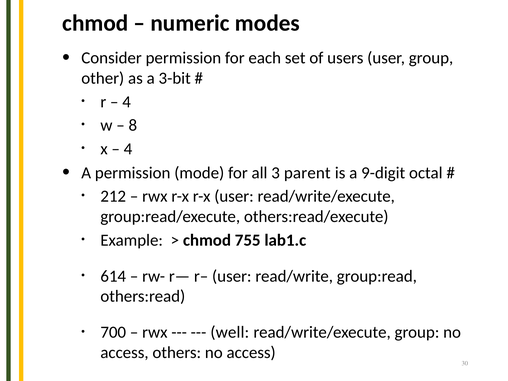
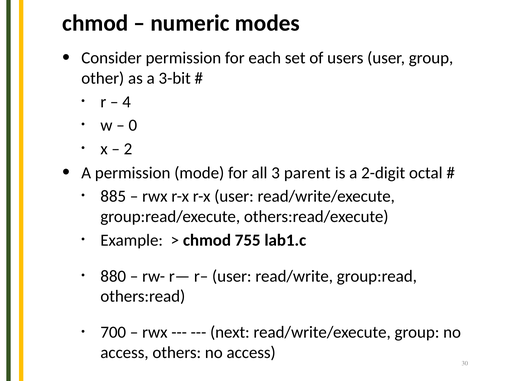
8: 8 -> 0 (133, 125)
4: 4 -> 2 (128, 149)
9-digit: 9-digit -> 2-digit (383, 173)
212: 212 -> 885 (113, 196)
614: 614 -> 880 (113, 276)
well: well -> next (230, 332)
